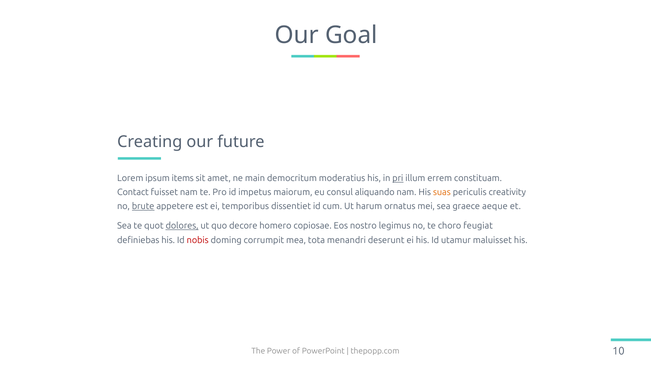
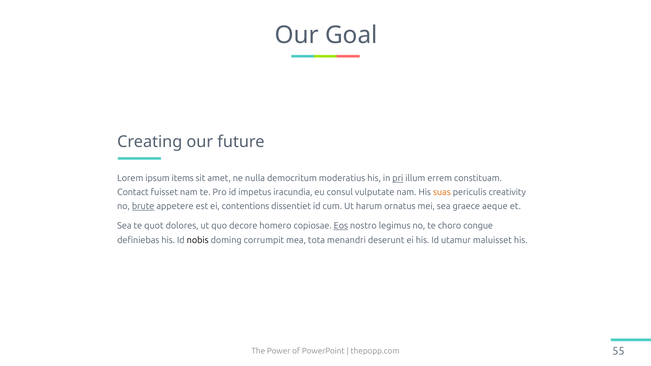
main: main -> nulla (255, 178)
maiorum: maiorum -> iracundia (293, 192)
aliquando: aliquando -> vulputate (375, 192)
temporibus: temporibus -> contentions (245, 206)
dolores underline: present -> none (182, 226)
Eos underline: none -> present (341, 226)
feugiat: feugiat -> congue (478, 226)
nobis colour: red -> black (198, 240)
10: 10 -> 55 (618, 351)
